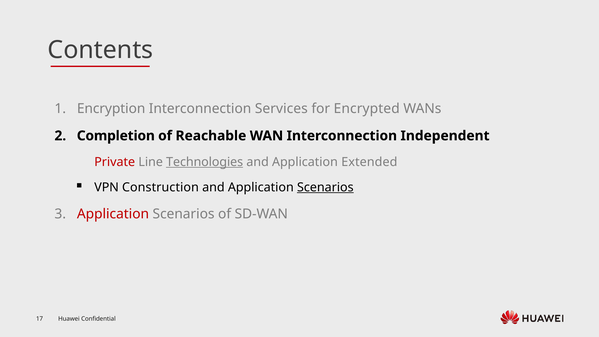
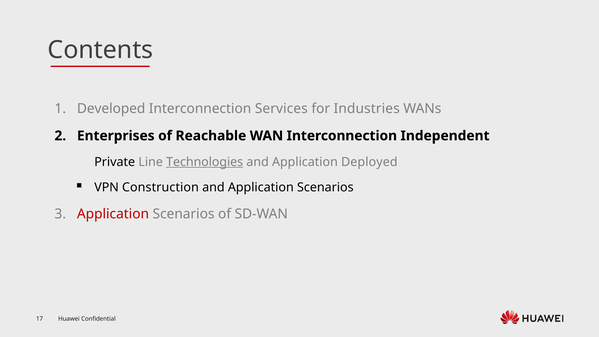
Encryption: Encryption -> Developed (111, 109)
Encrypted: Encrypted -> Industries (367, 109)
Completion: Completion -> Enterprises (116, 136)
Private colour: red -> black (115, 162)
Extended: Extended -> Deployed (369, 162)
Scenarios underline: present -> none (325, 187)
